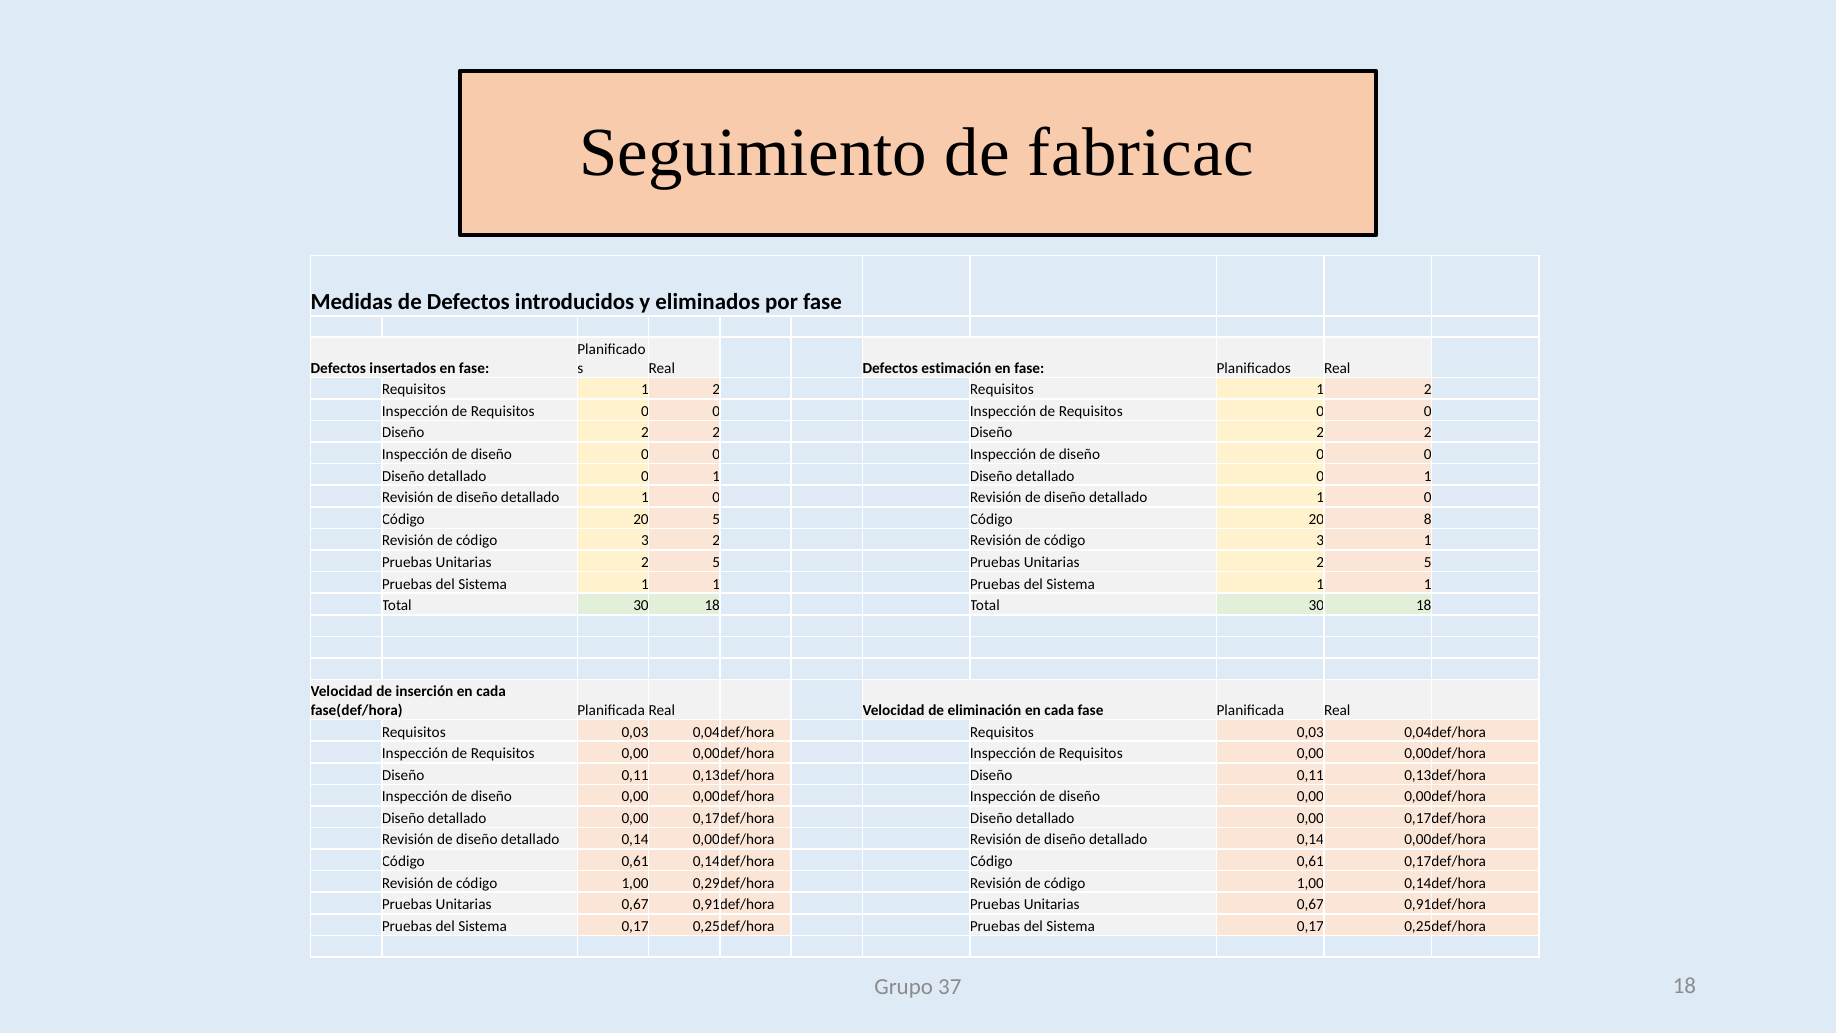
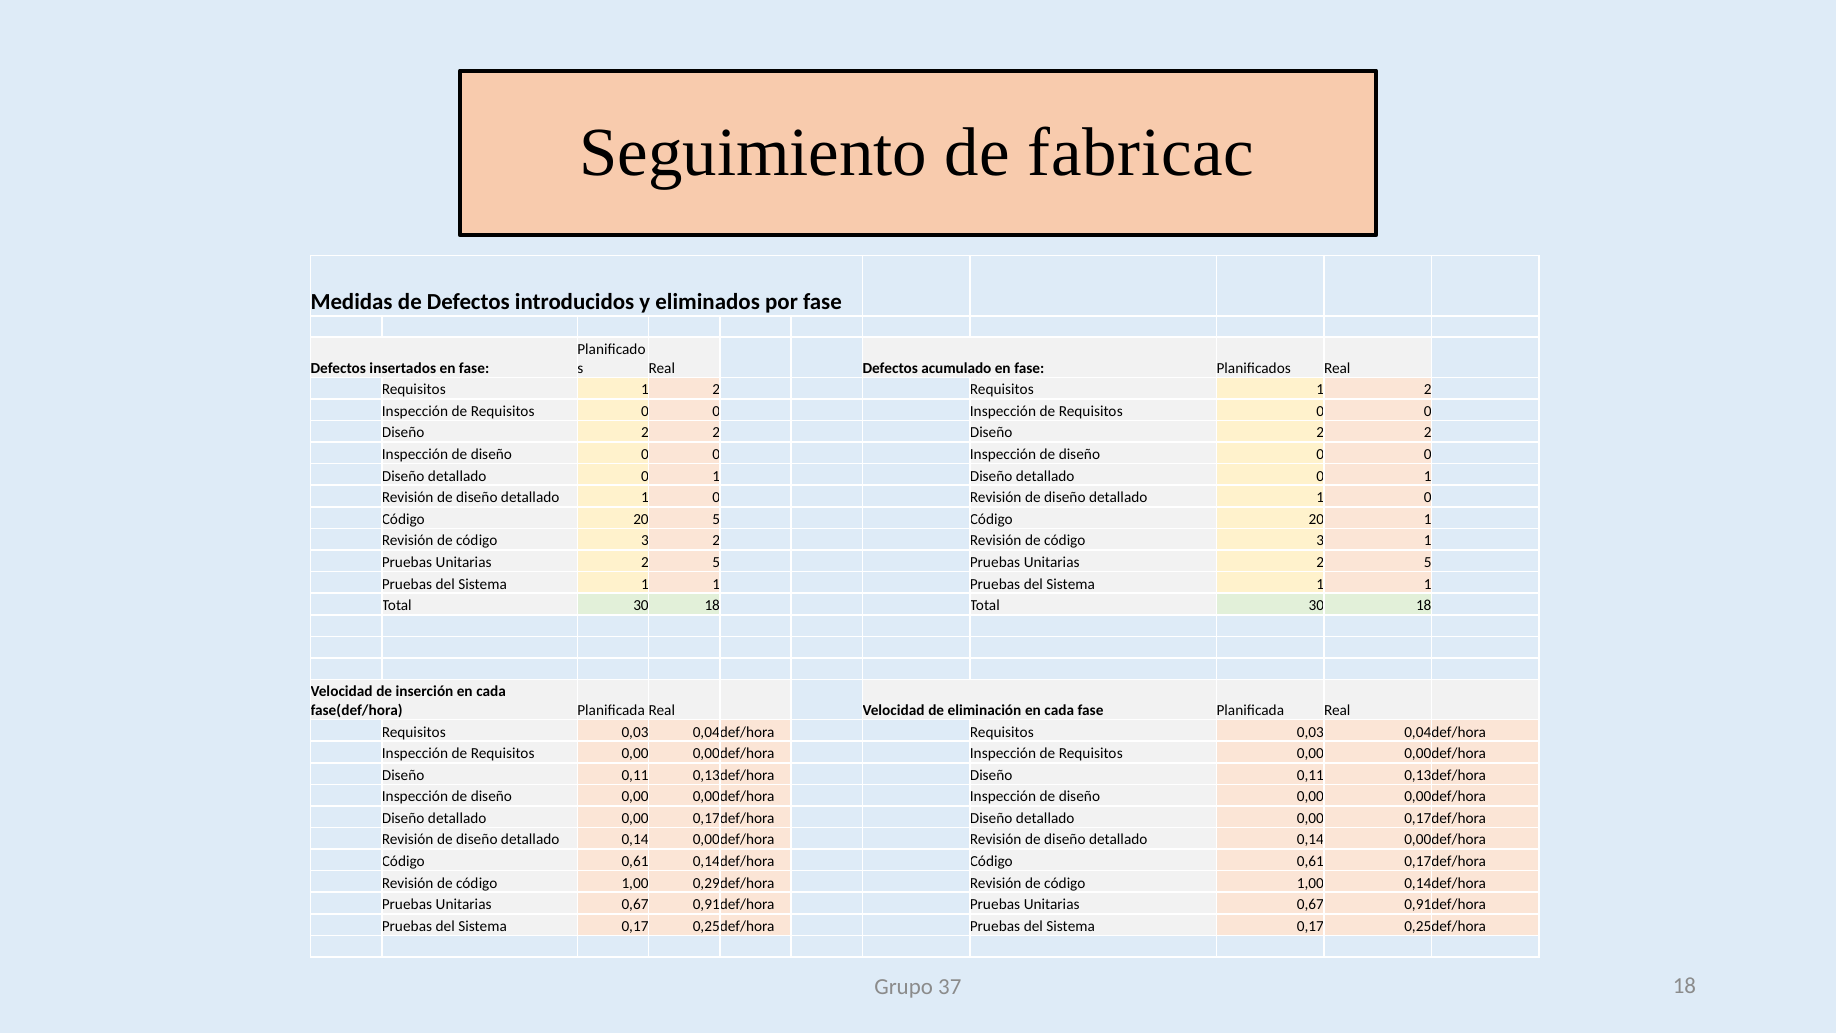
estimación: estimación -> acumulado (956, 368)
20 8: 8 -> 1 (1428, 519)
